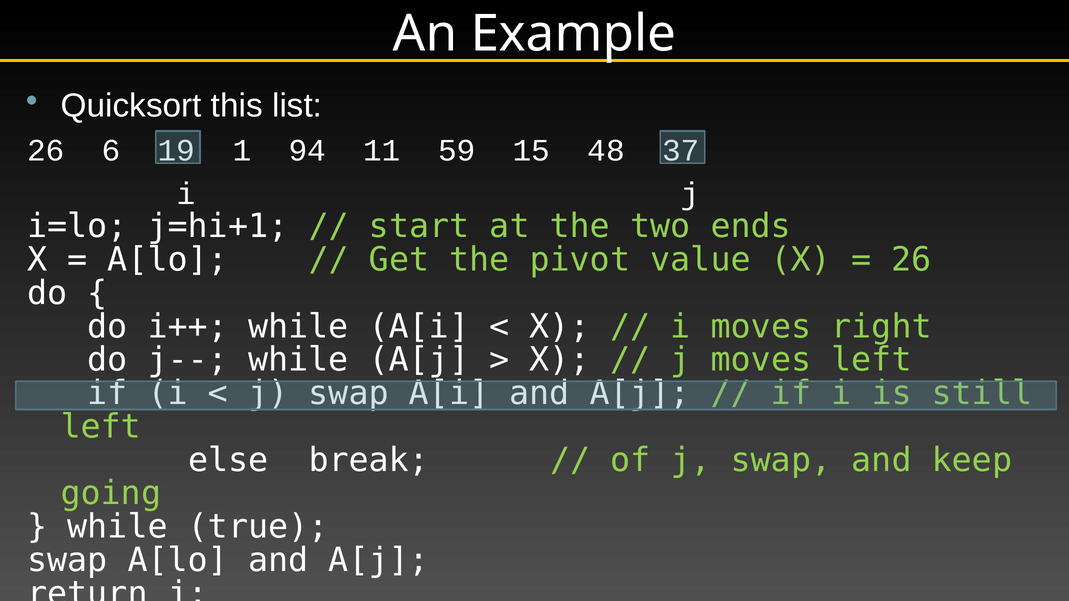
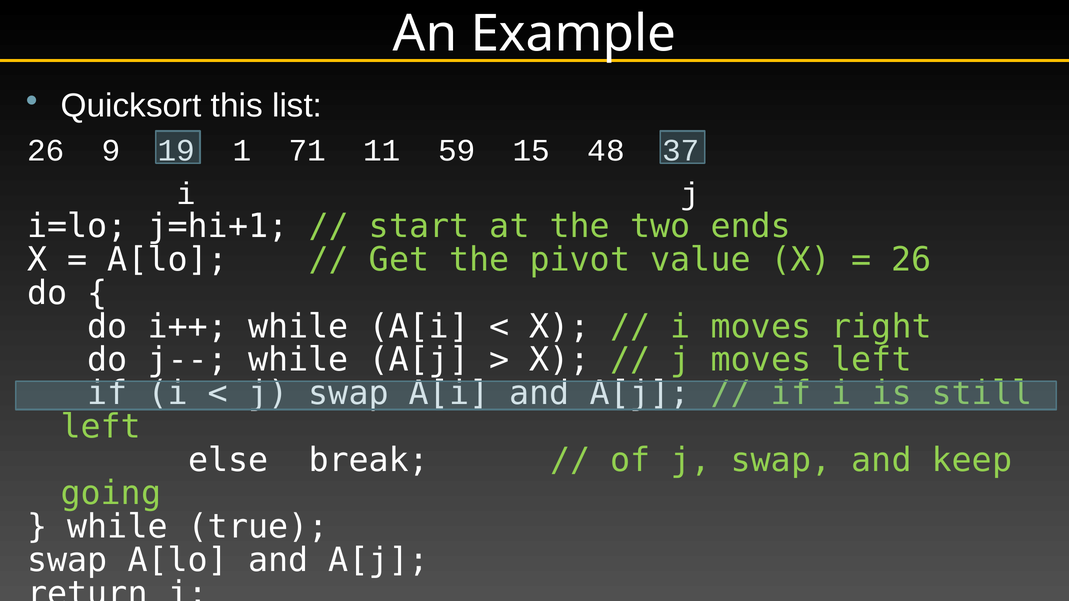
6: 6 -> 9 (111, 151)
94: 94 -> 71 (307, 151)
